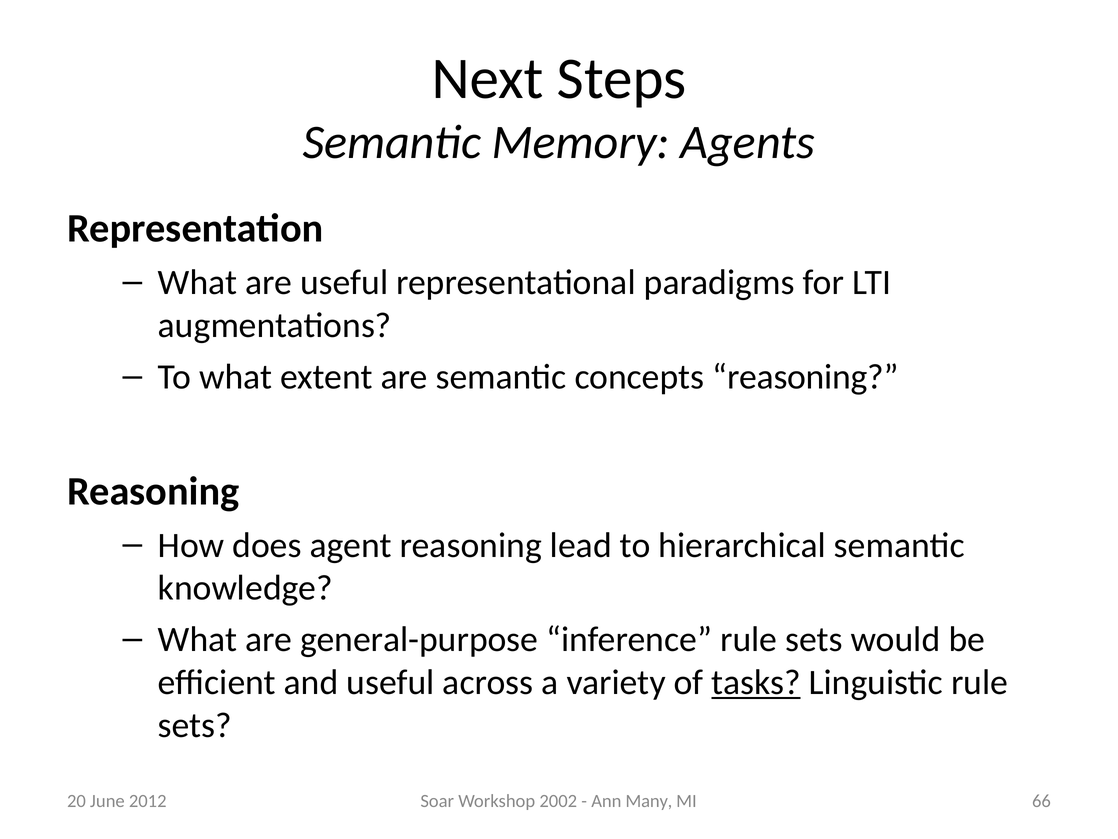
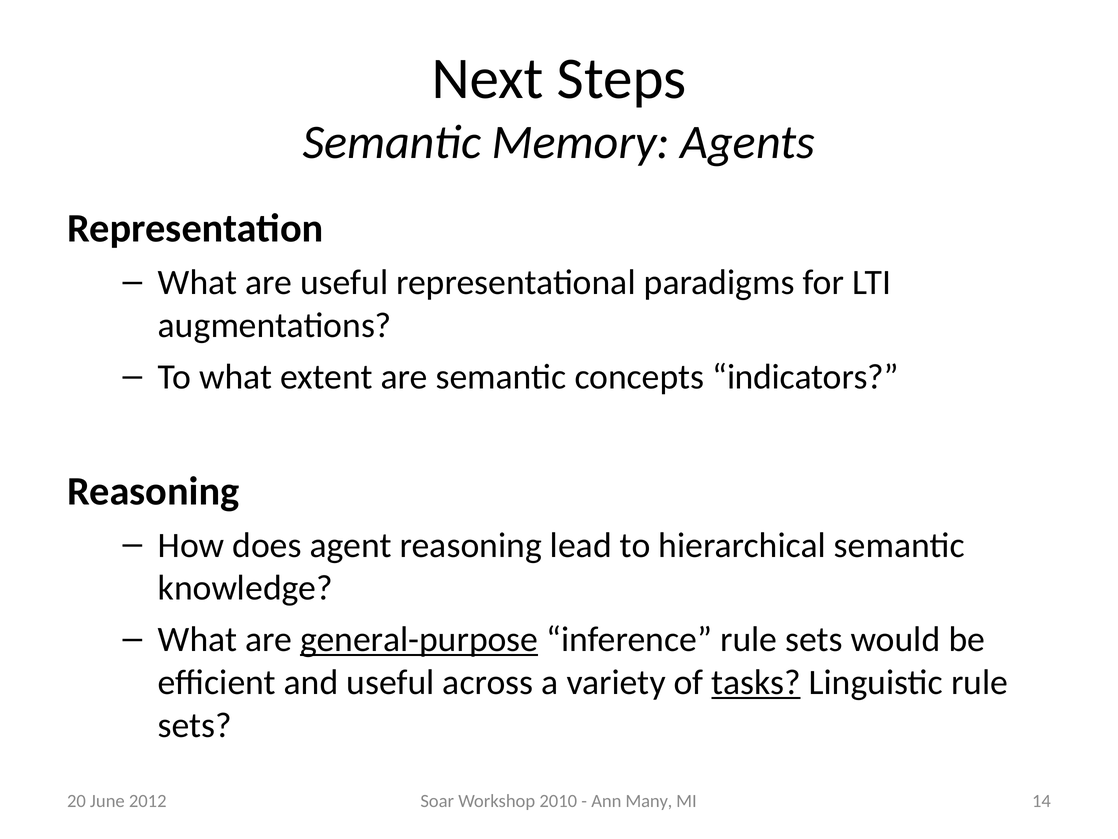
concepts reasoning: reasoning -> indicators (805, 377)
general-purpose underline: none -> present (419, 639)
2002: 2002 -> 2010 (558, 801)
66: 66 -> 14 (1041, 801)
